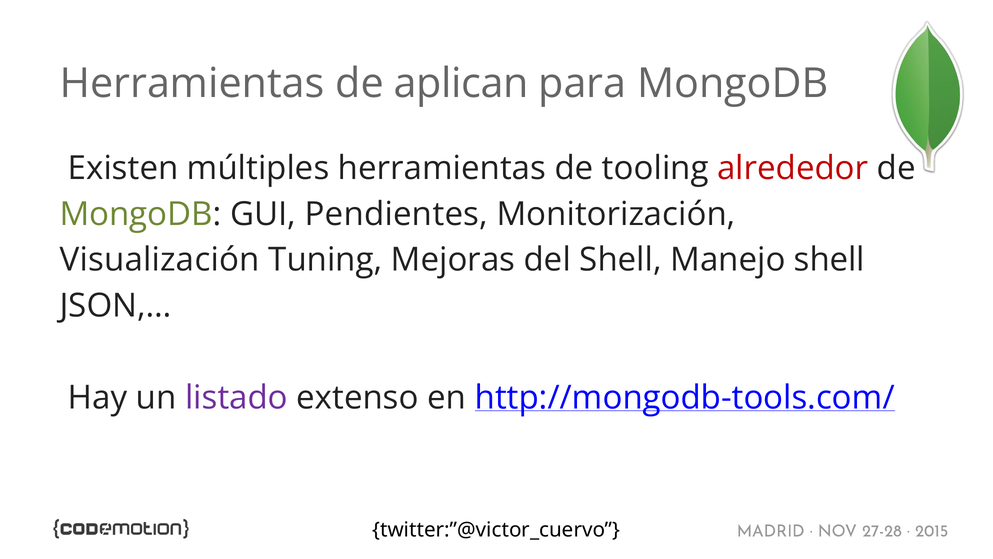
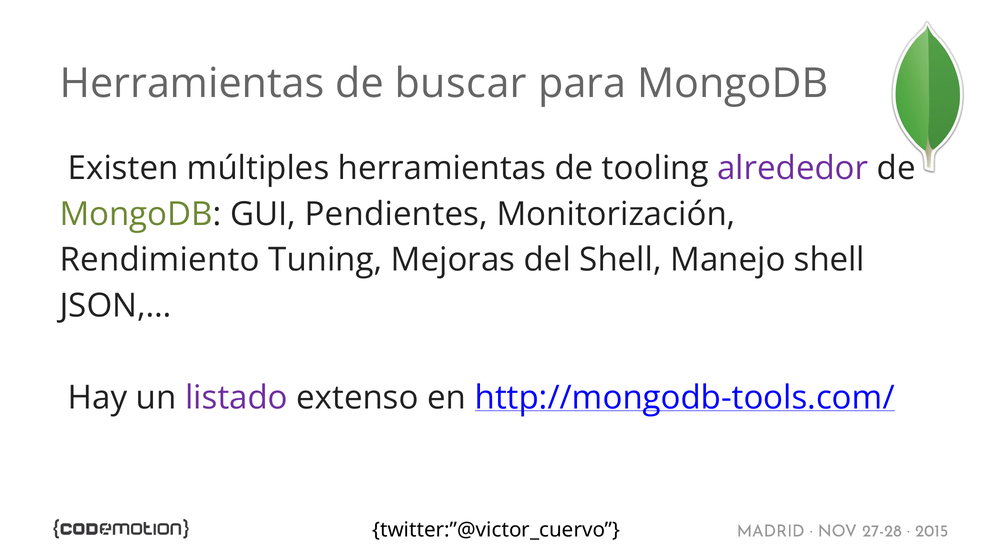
aplican: aplican -> buscar (461, 84)
alrededor colour: red -> purple (793, 168)
Visualización: Visualización -> Rendimiento (160, 260)
